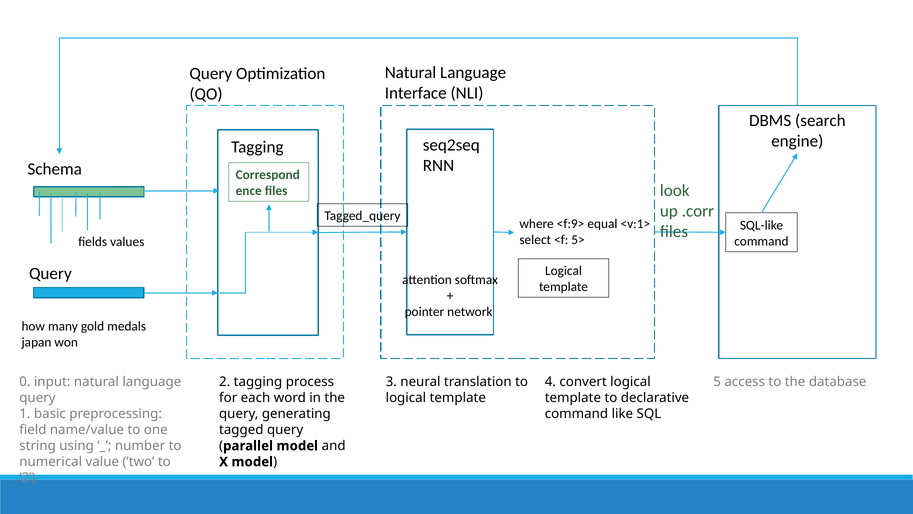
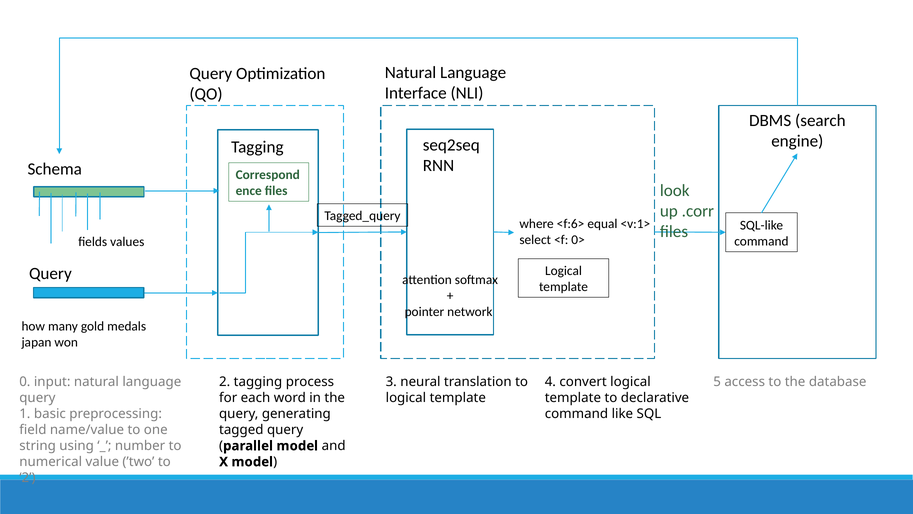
<f:9>: <f:9> -> <f:6> (571, 224)
5>: 5> -> 0> (578, 240)
